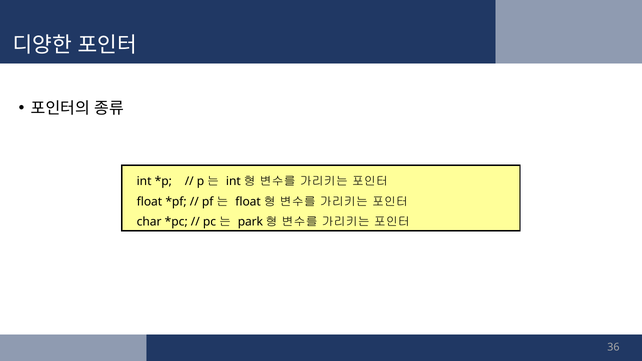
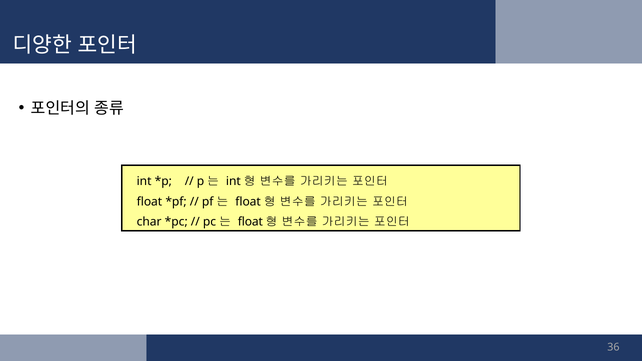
park: park -> float (250, 222)
